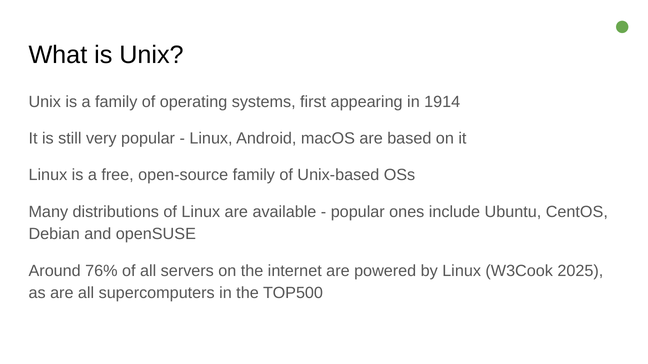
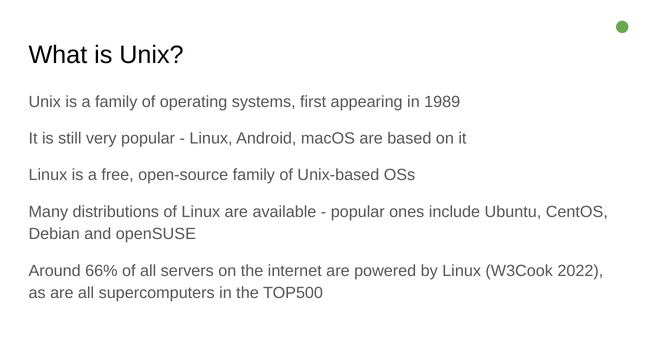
1914: 1914 -> 1989 (442, 102)
76%: 76% -> 66% (101, 271)
2025: 2025 -> 2022 (580, 271)
